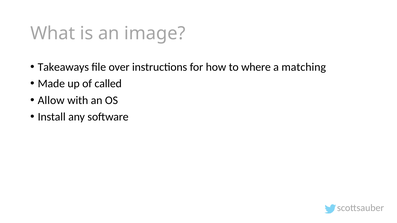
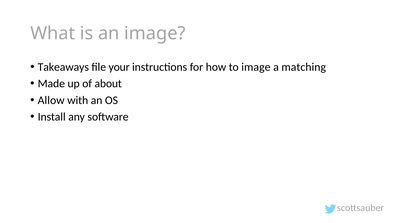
over: over -> your (119, 67)
to where: where -> image (256, 67)
called: called -> about (108, 84)
